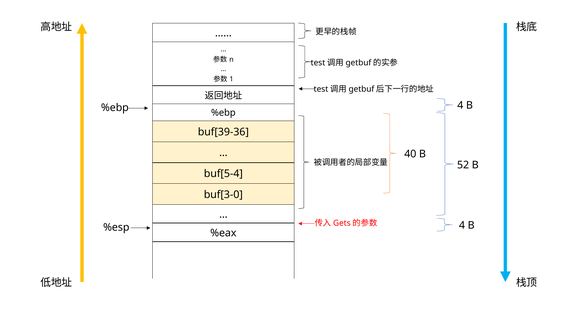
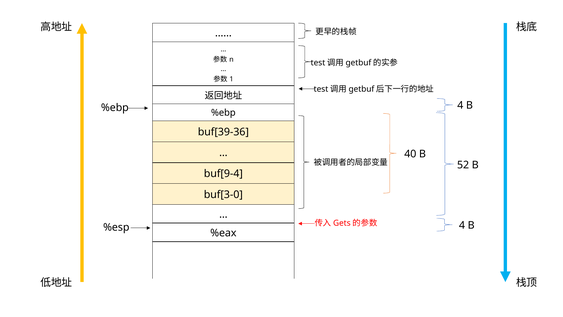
buf[5-4: buf[5-4 -> buf[9-4 (223, 174)
